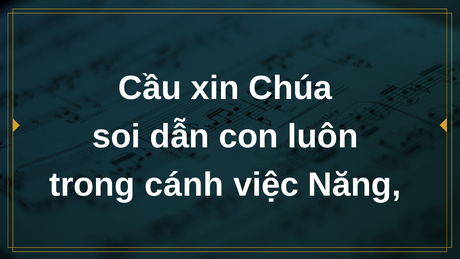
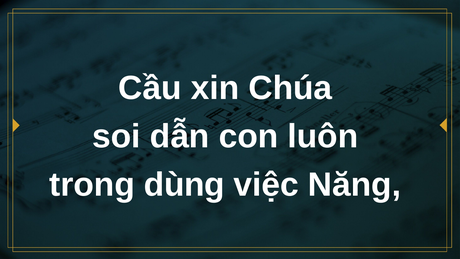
cánh: cánh -> dùng (184, 185)
